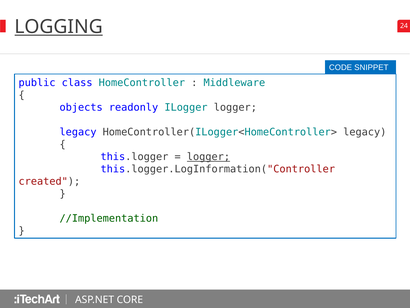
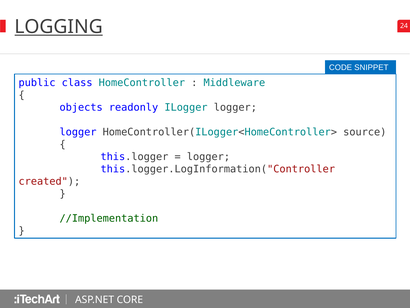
legacy: legacy -> logger (78, 132)
HomeController(ILogger<HomeController> legacy: legacy -> source (365, 132)
logger underline: present -> none (208, 157)
